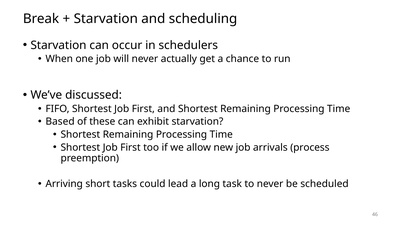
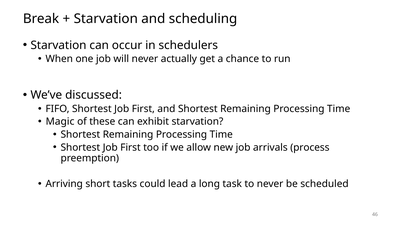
Based: Based -> Magic (60, 122)
